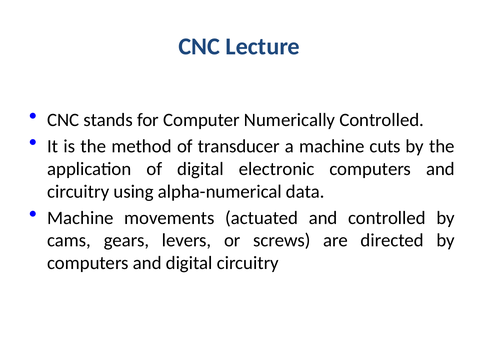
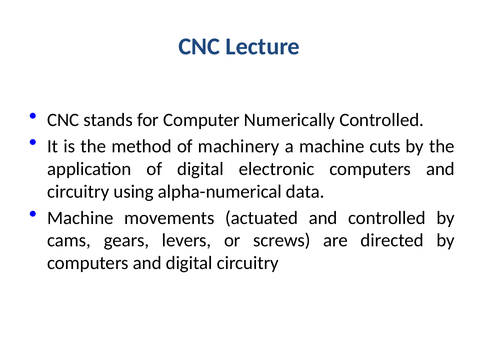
transducer: transducer -> machinery (239, 146)
